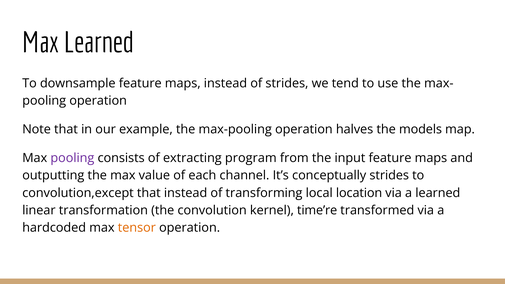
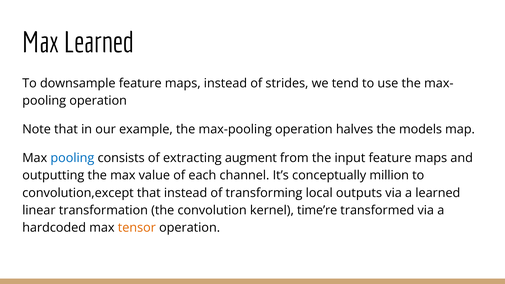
pooling colour: purple -> blue (72, 158)
program: program -> augment (251, 158)
conceptually strides: strides -> million (389, 176)
location: location -> outputs (359, 193)
